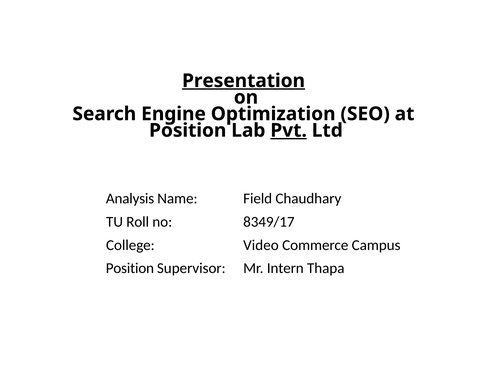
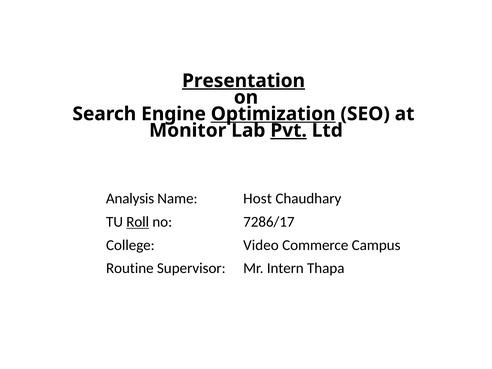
Optimization underline: none -> present (273, 114)
Position: Position -> Monitor (188, 130)
Field: Field -> Host (258, 199)
Roll underline: none -> present (138, 222)
8349/17: 8349/17 -> 7286/17 (269, 222)
Position: Position -> Routine (130, 268)
